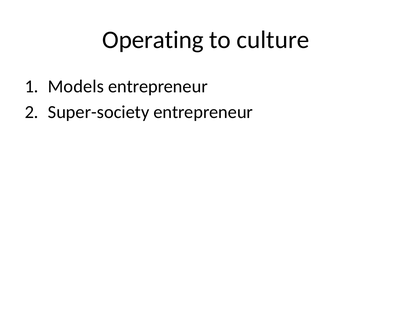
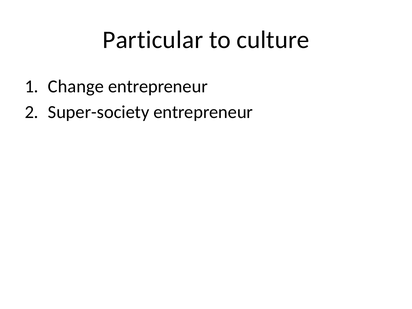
Operating: Operating -> Particular (153, 40)
Models: Models -> Change (76, 86)
